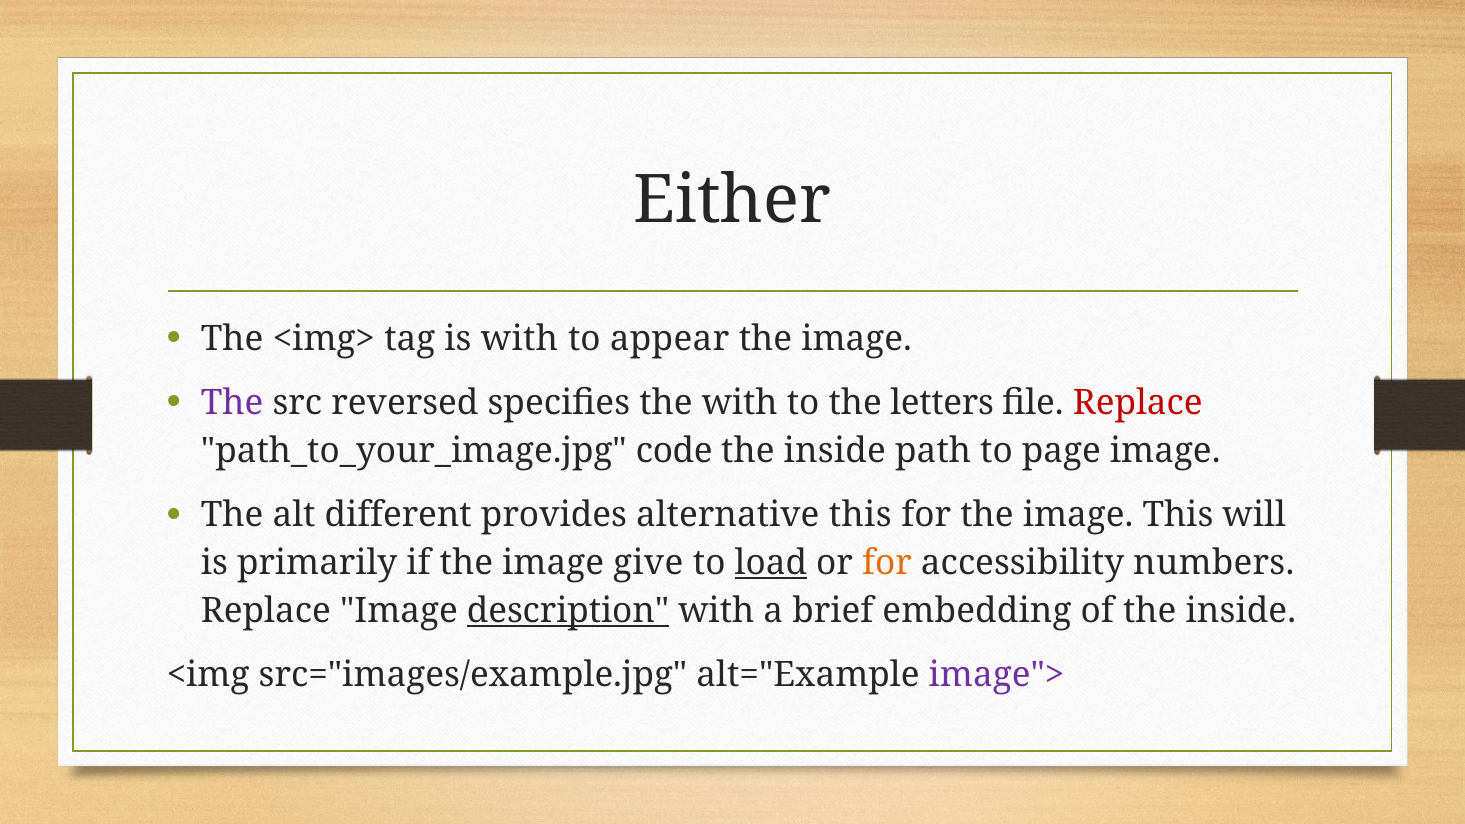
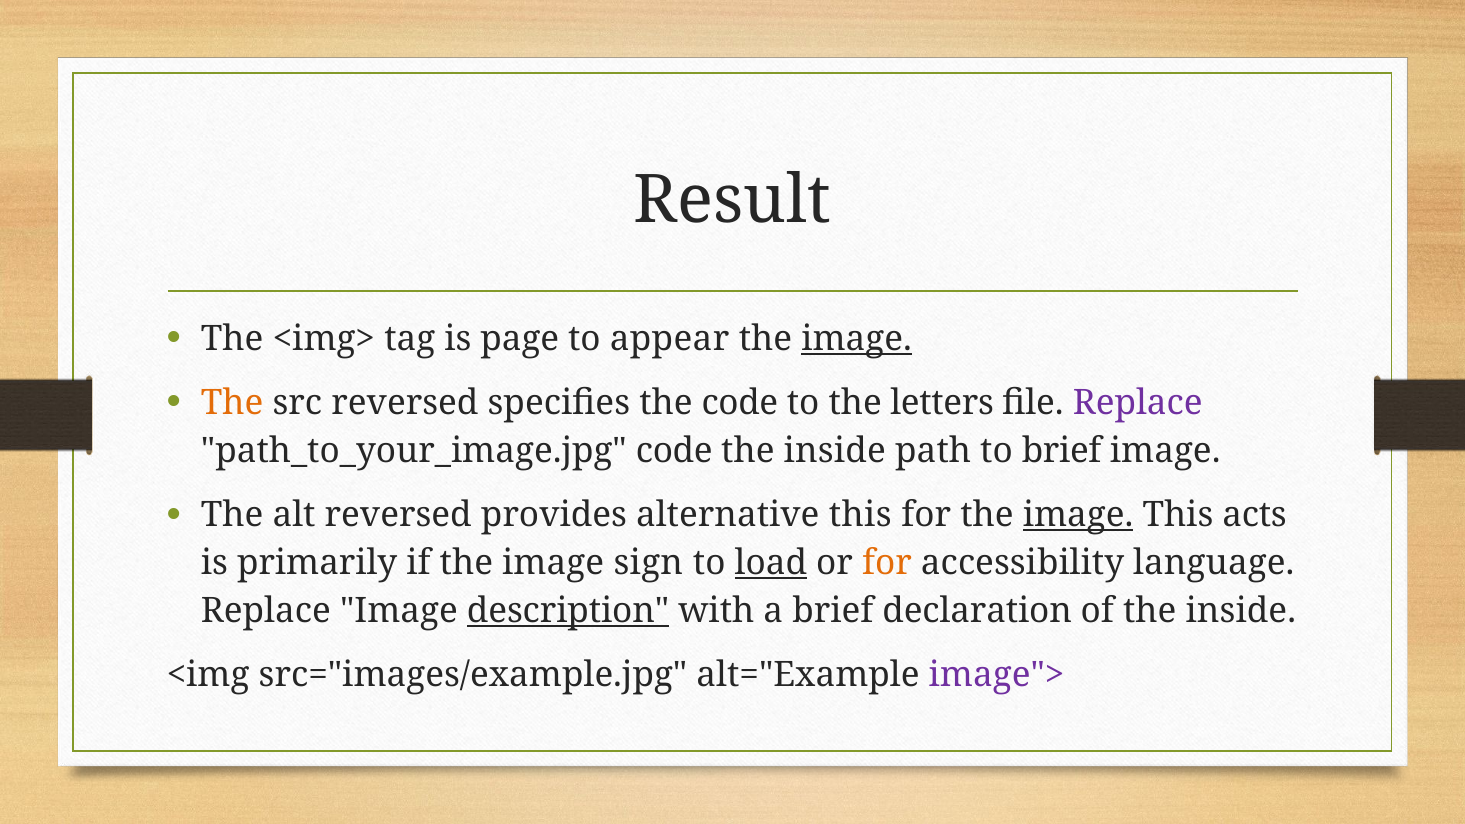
Either: Either -> Result (732, 200)
is with: with -> page (520, 339)
image underline: none -> present (857, 339)
The colour: purple -> orange (232, 403)
the with: with -> code (740, 403)
Replace colour: red -> purple (1138, 403)
to page: page -> brief (1062, 451)
alt different: different -> reversed (398, 515)
image underline: none -> present (1078, 515)
will: will -> acts (1255, 515)
give: give -> sign (648, 563)
numbers: numbers -> language (1214, 563)
embedding: embedding -> declaration (977, 611)
